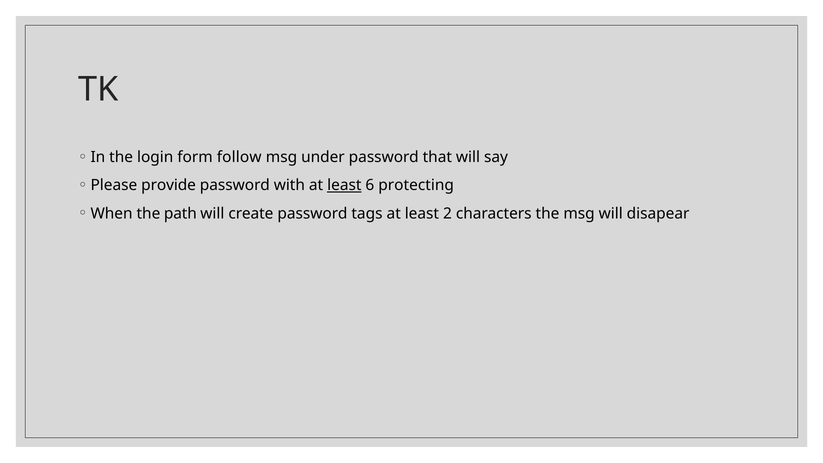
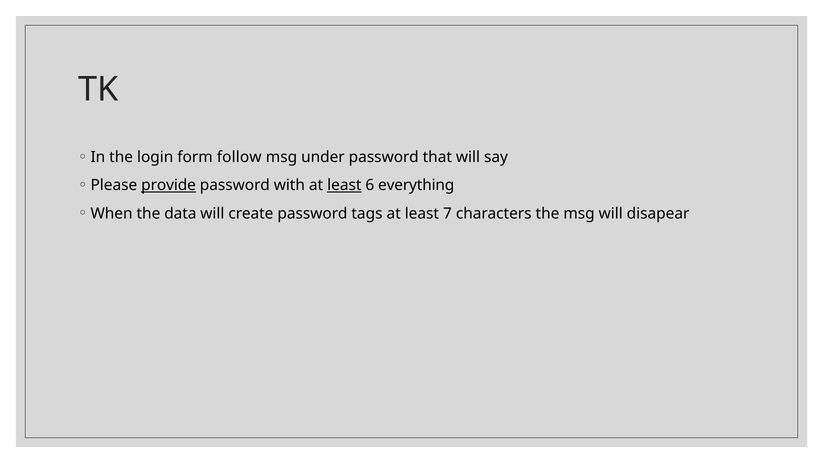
provide underline: none -> present (169, 185)
protecting: protecting -> everything (416, 185)
path: path -> data (180, 213)
2: 2 -> 7 (447, 213)
